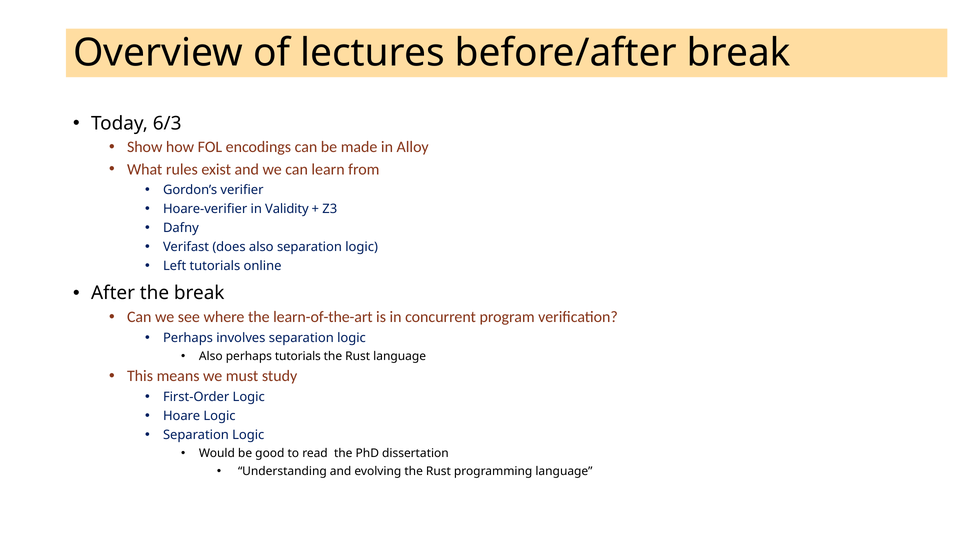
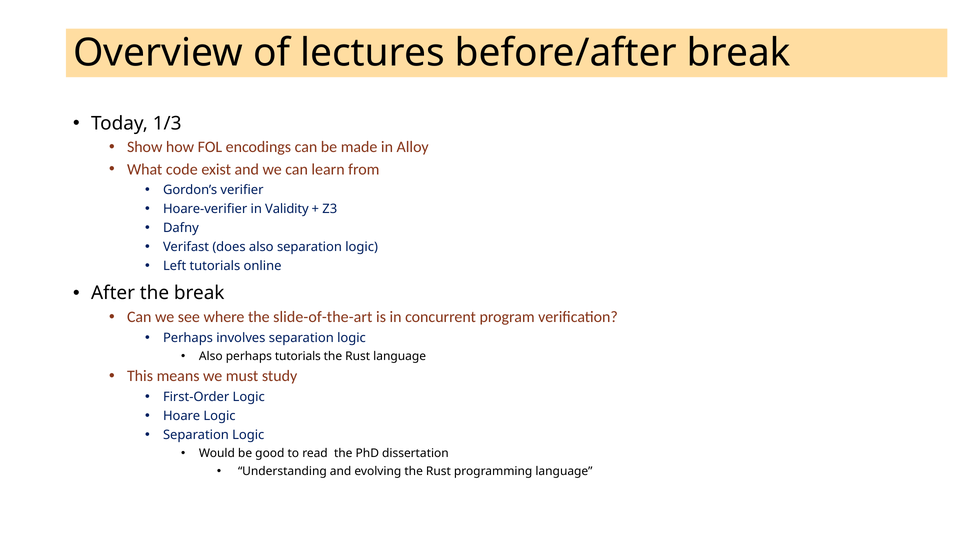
6/3: 6/3 -> 1/3 (167, 123)
rules: rules -> code (182, 169)
learn-of-the-art: learn-of-the-art -> slide-of-the-art (323, 317)
